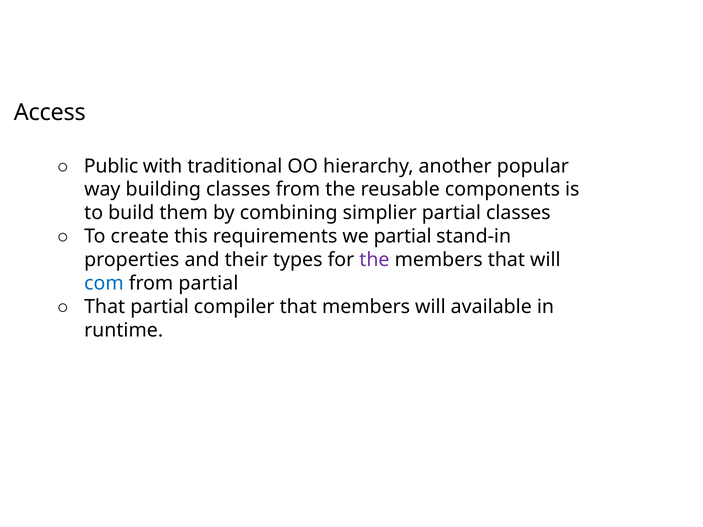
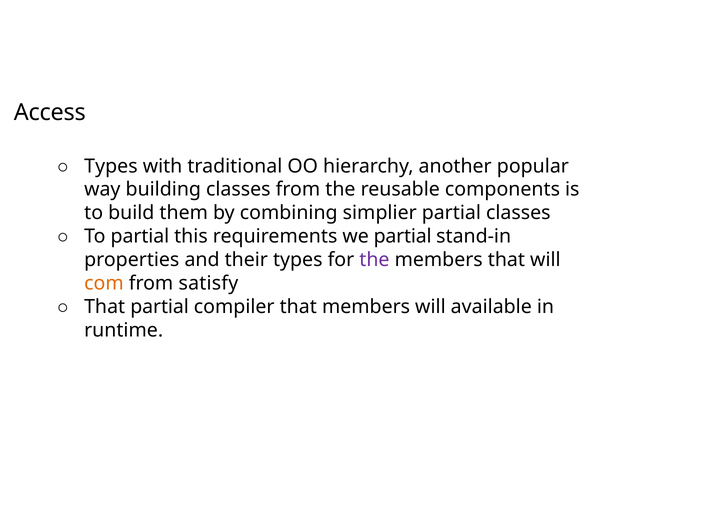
Public: Public -> Types (111, 166)
To create: create -> partial (140, 236)
com colour: blue -> orange (104, 283)
from partial: partial -> satisfy (208, 283)
